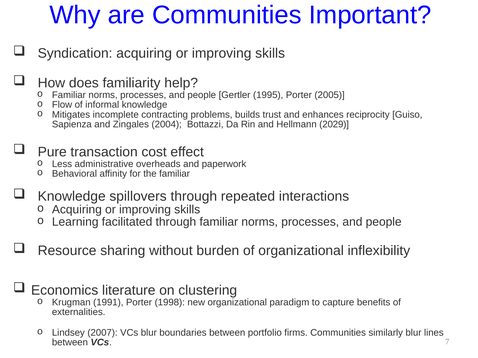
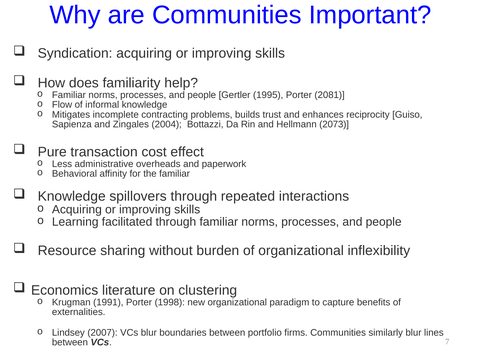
2005: 2005 -> 2081 (330, 95)
2029: 2029 -> 2073 (334, 125)
